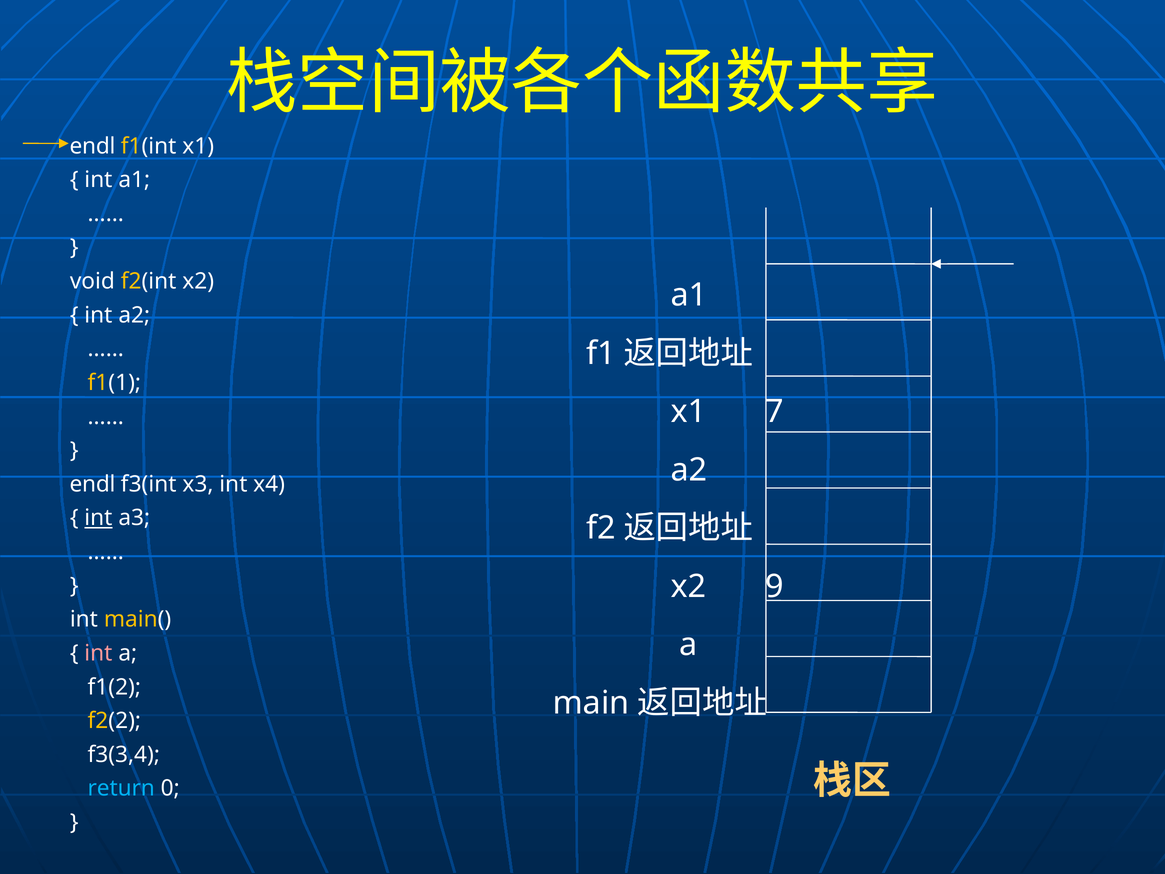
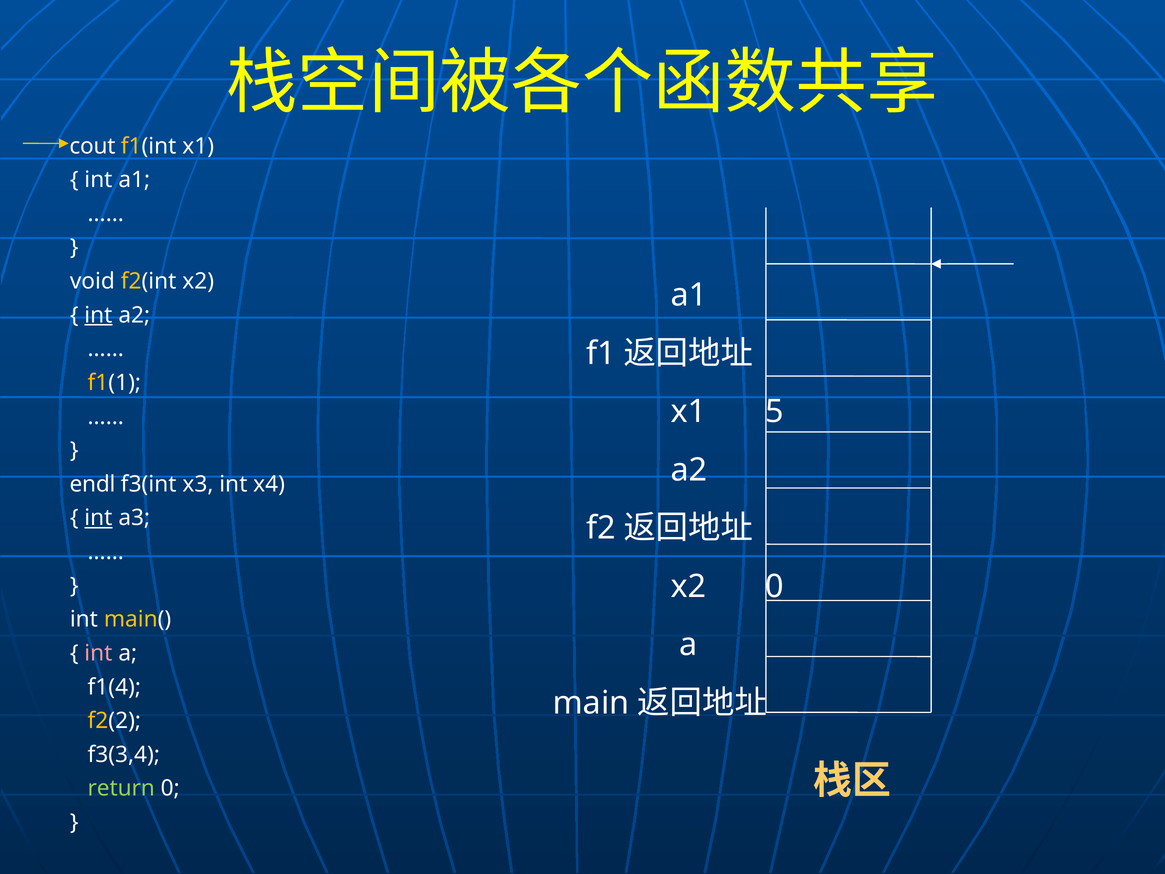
endl: endl -> cout (92, 146)
int underline: none -> present (98, 315)
7: 7 -> 5 (774, 411)
x2 9: 9 -> 0 (774, 586)
f1(2: f1(2 -> f1(4 (114, 687)
return colour: light blue -> light green (121, 788)
